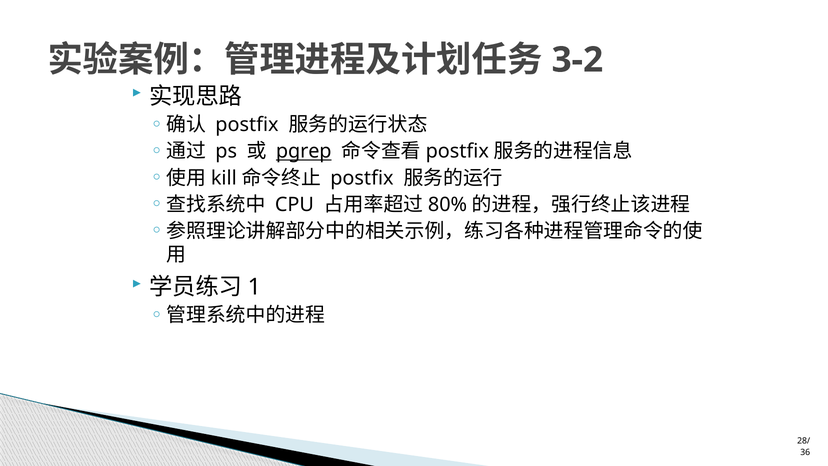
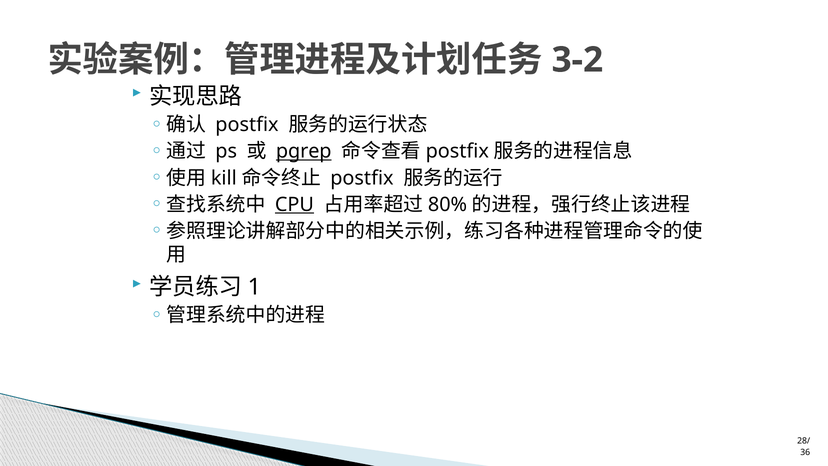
CPU underline: none -> present (294, 204)
